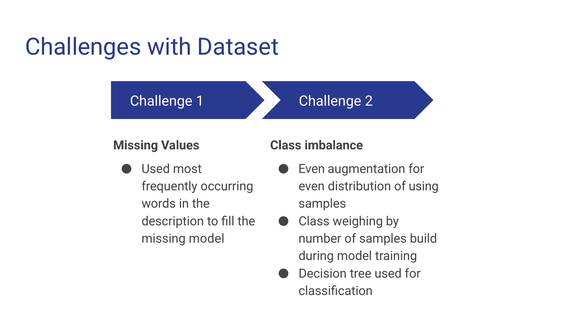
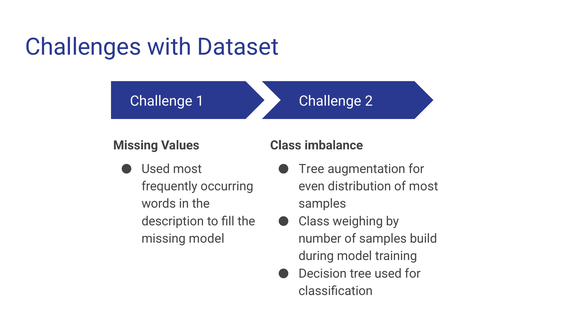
Even: Even -> Tree (311, 169)
of using: using -> most (424, 186)
